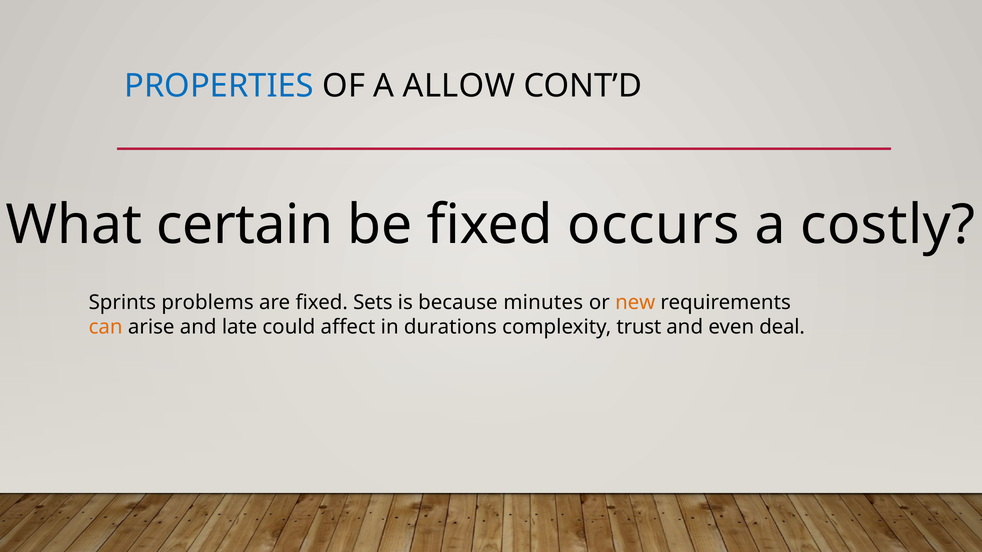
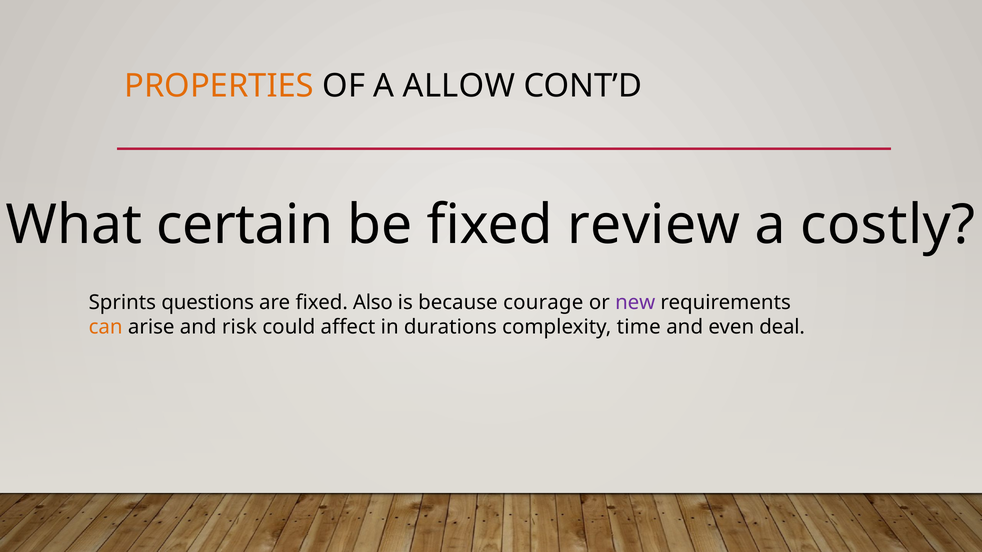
PROPERTIES colour: blue -> orange (219, 86)
occurs: occurs -> review (654, 225)
problems: problems -> questions (208, 303)
Sets: Sets -> Also (373, 303)
minutes: minutes -> courage (543, 303)
new colour: orange -> purple (635, 303)
late: late -> risk (239, 327)
trust: trust -> time (639, 327)
